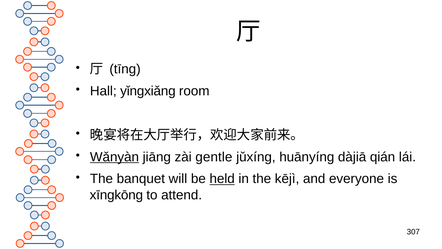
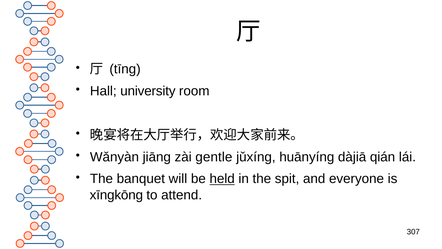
yǐngxiǎng: yǐngxiǎng -> university (148, 91)
Wǎnyàn underline: present -> none (114, 157)
kējì: kējì -> spit (287, 179)
